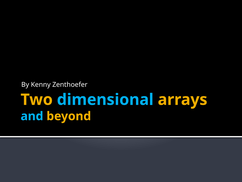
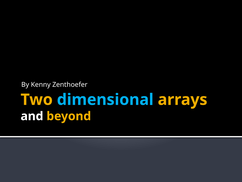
and colour: light blue -> white (32, 116)
